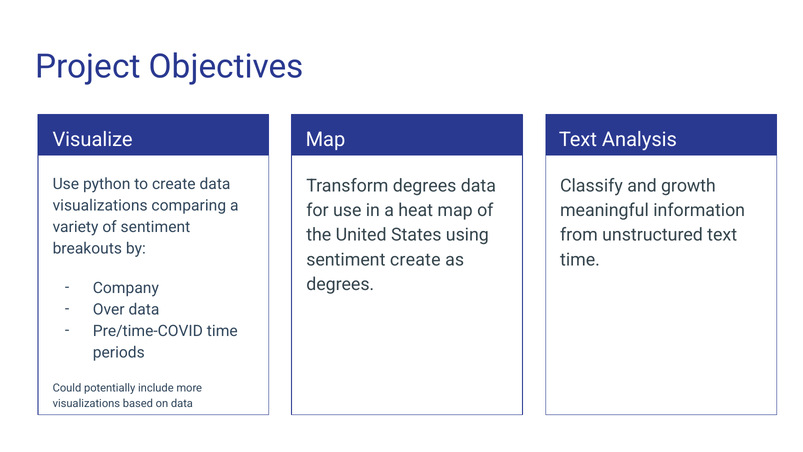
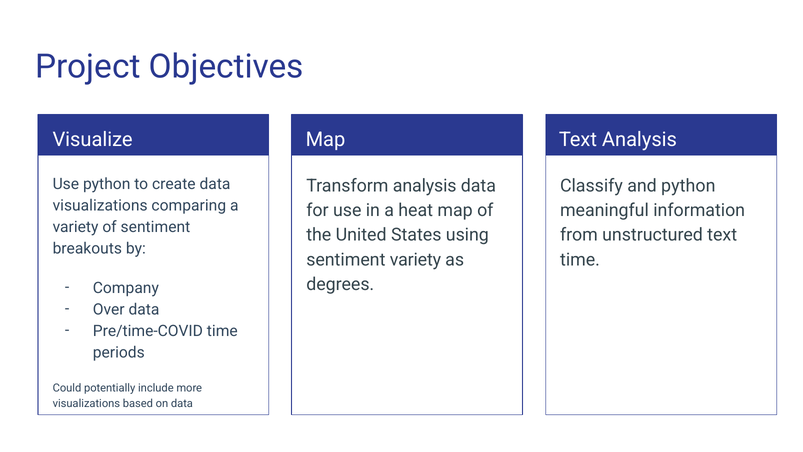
Transform degrees: degrees -> analysis (425, 186)
and growth: growth -> python (688, 186)
sentiment create: create -> variety (415, 259)
